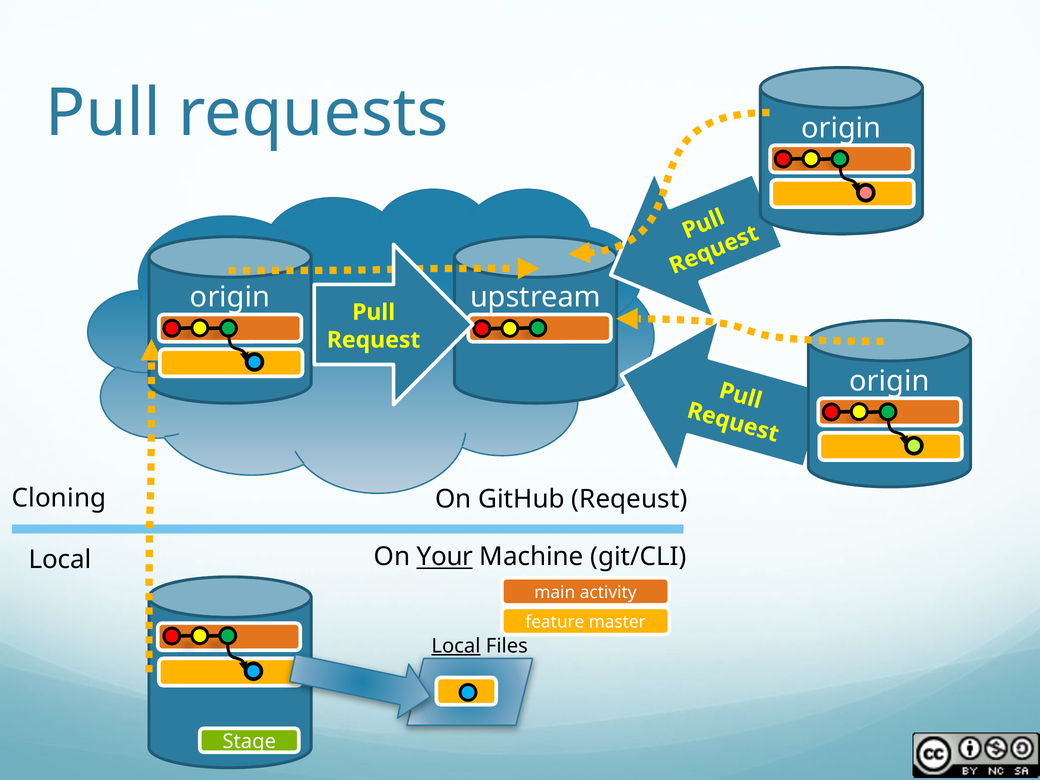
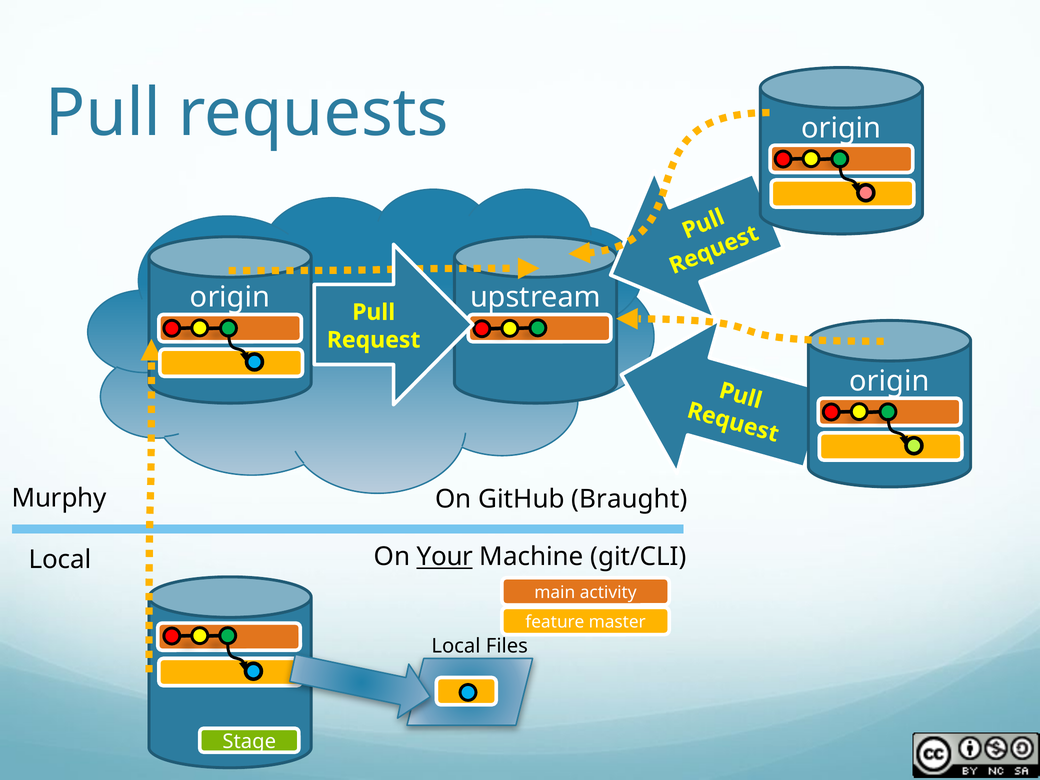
Cloning: Cloning -> Murphy (59, 498)
Reqeust: Reqeust -> Braught (629, 499)
Local underline: present -> none (456, 646)
